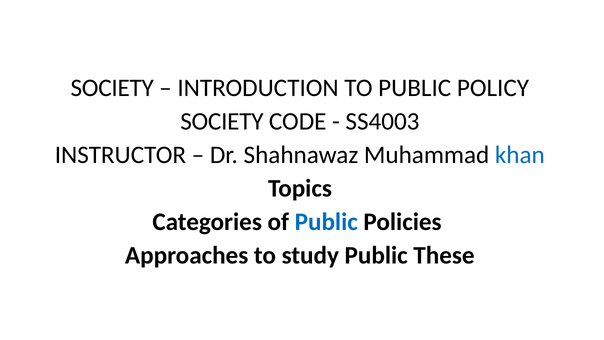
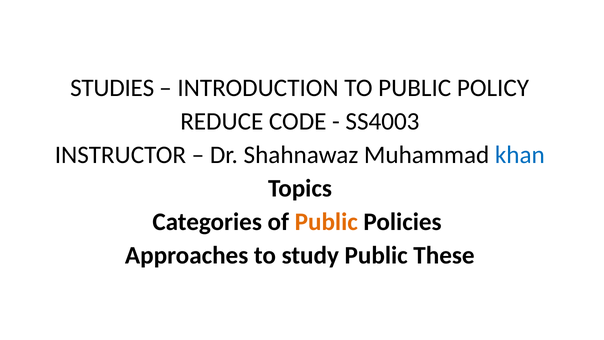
SOCIETY: SOCIETY -> STUDIES (112, 88)
SOCIETY: SOCIETY -> REDUCE (222, 121)
Public colour: blue -> orange (326, 222)
